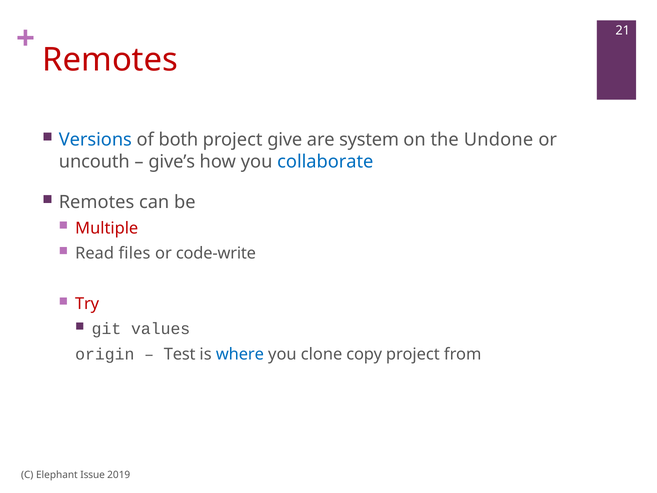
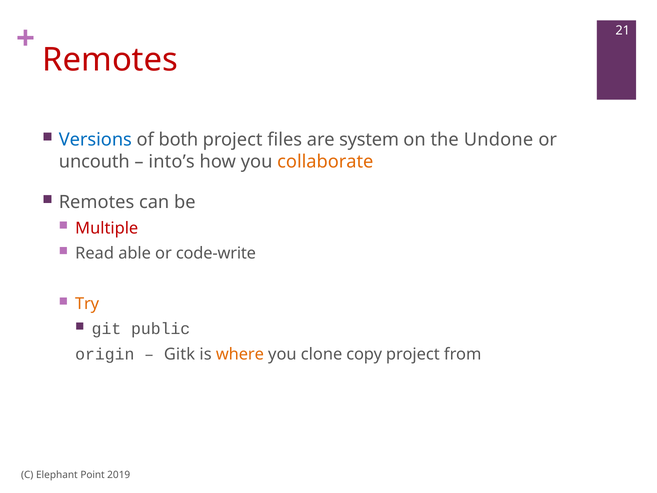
give: give -> files (285, 140)
give’s: give’s -> into’s (172, 162)
collaborate colour: blue -> orange (325, 162)
files: files -> able (135, 253)
Try colour: red -> orange (87, 304)
values: values -> public (161, 329)
Test: Test -> Gitk (180, 354)
where colour: blue -> orange (240, 354)
Issue: Issue -> Point (93, 475)
